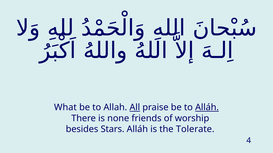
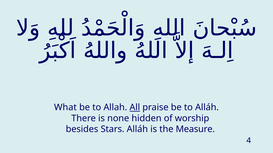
Alláh underline: present -> none (207, 108)
friends: friends -> hidden (147, 119)
Tolerate: Tolerate -> Measure (195, 130)
